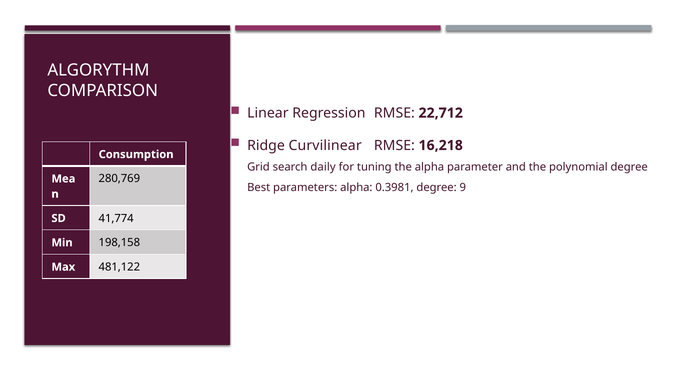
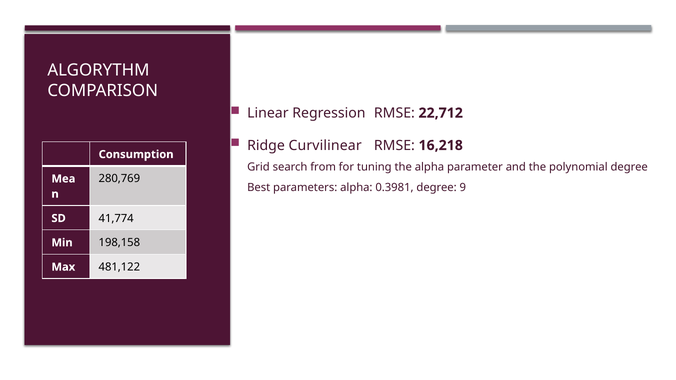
daily: daily -> from (323, 167)
